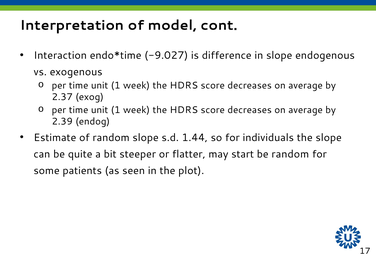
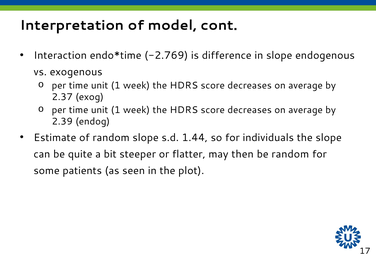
-9.027: -9.027 -> -2.769 (166, 55)
start: start -> then (243, 154)
